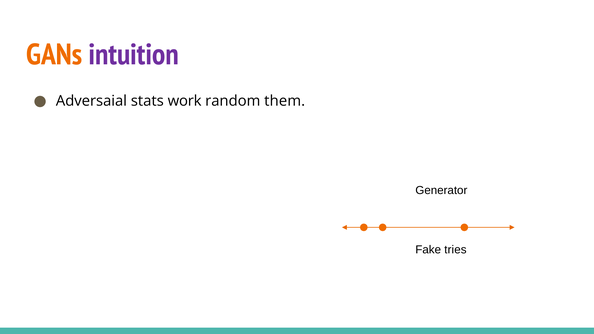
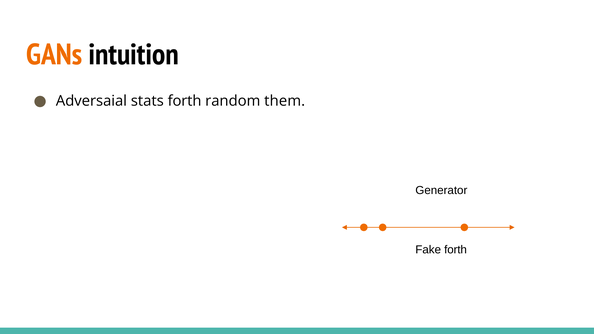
intuition colour: purple -> black (134, 55)
stats work: work -> forth (185, 101)
Fake tries: tries -> forth (456, 250)
